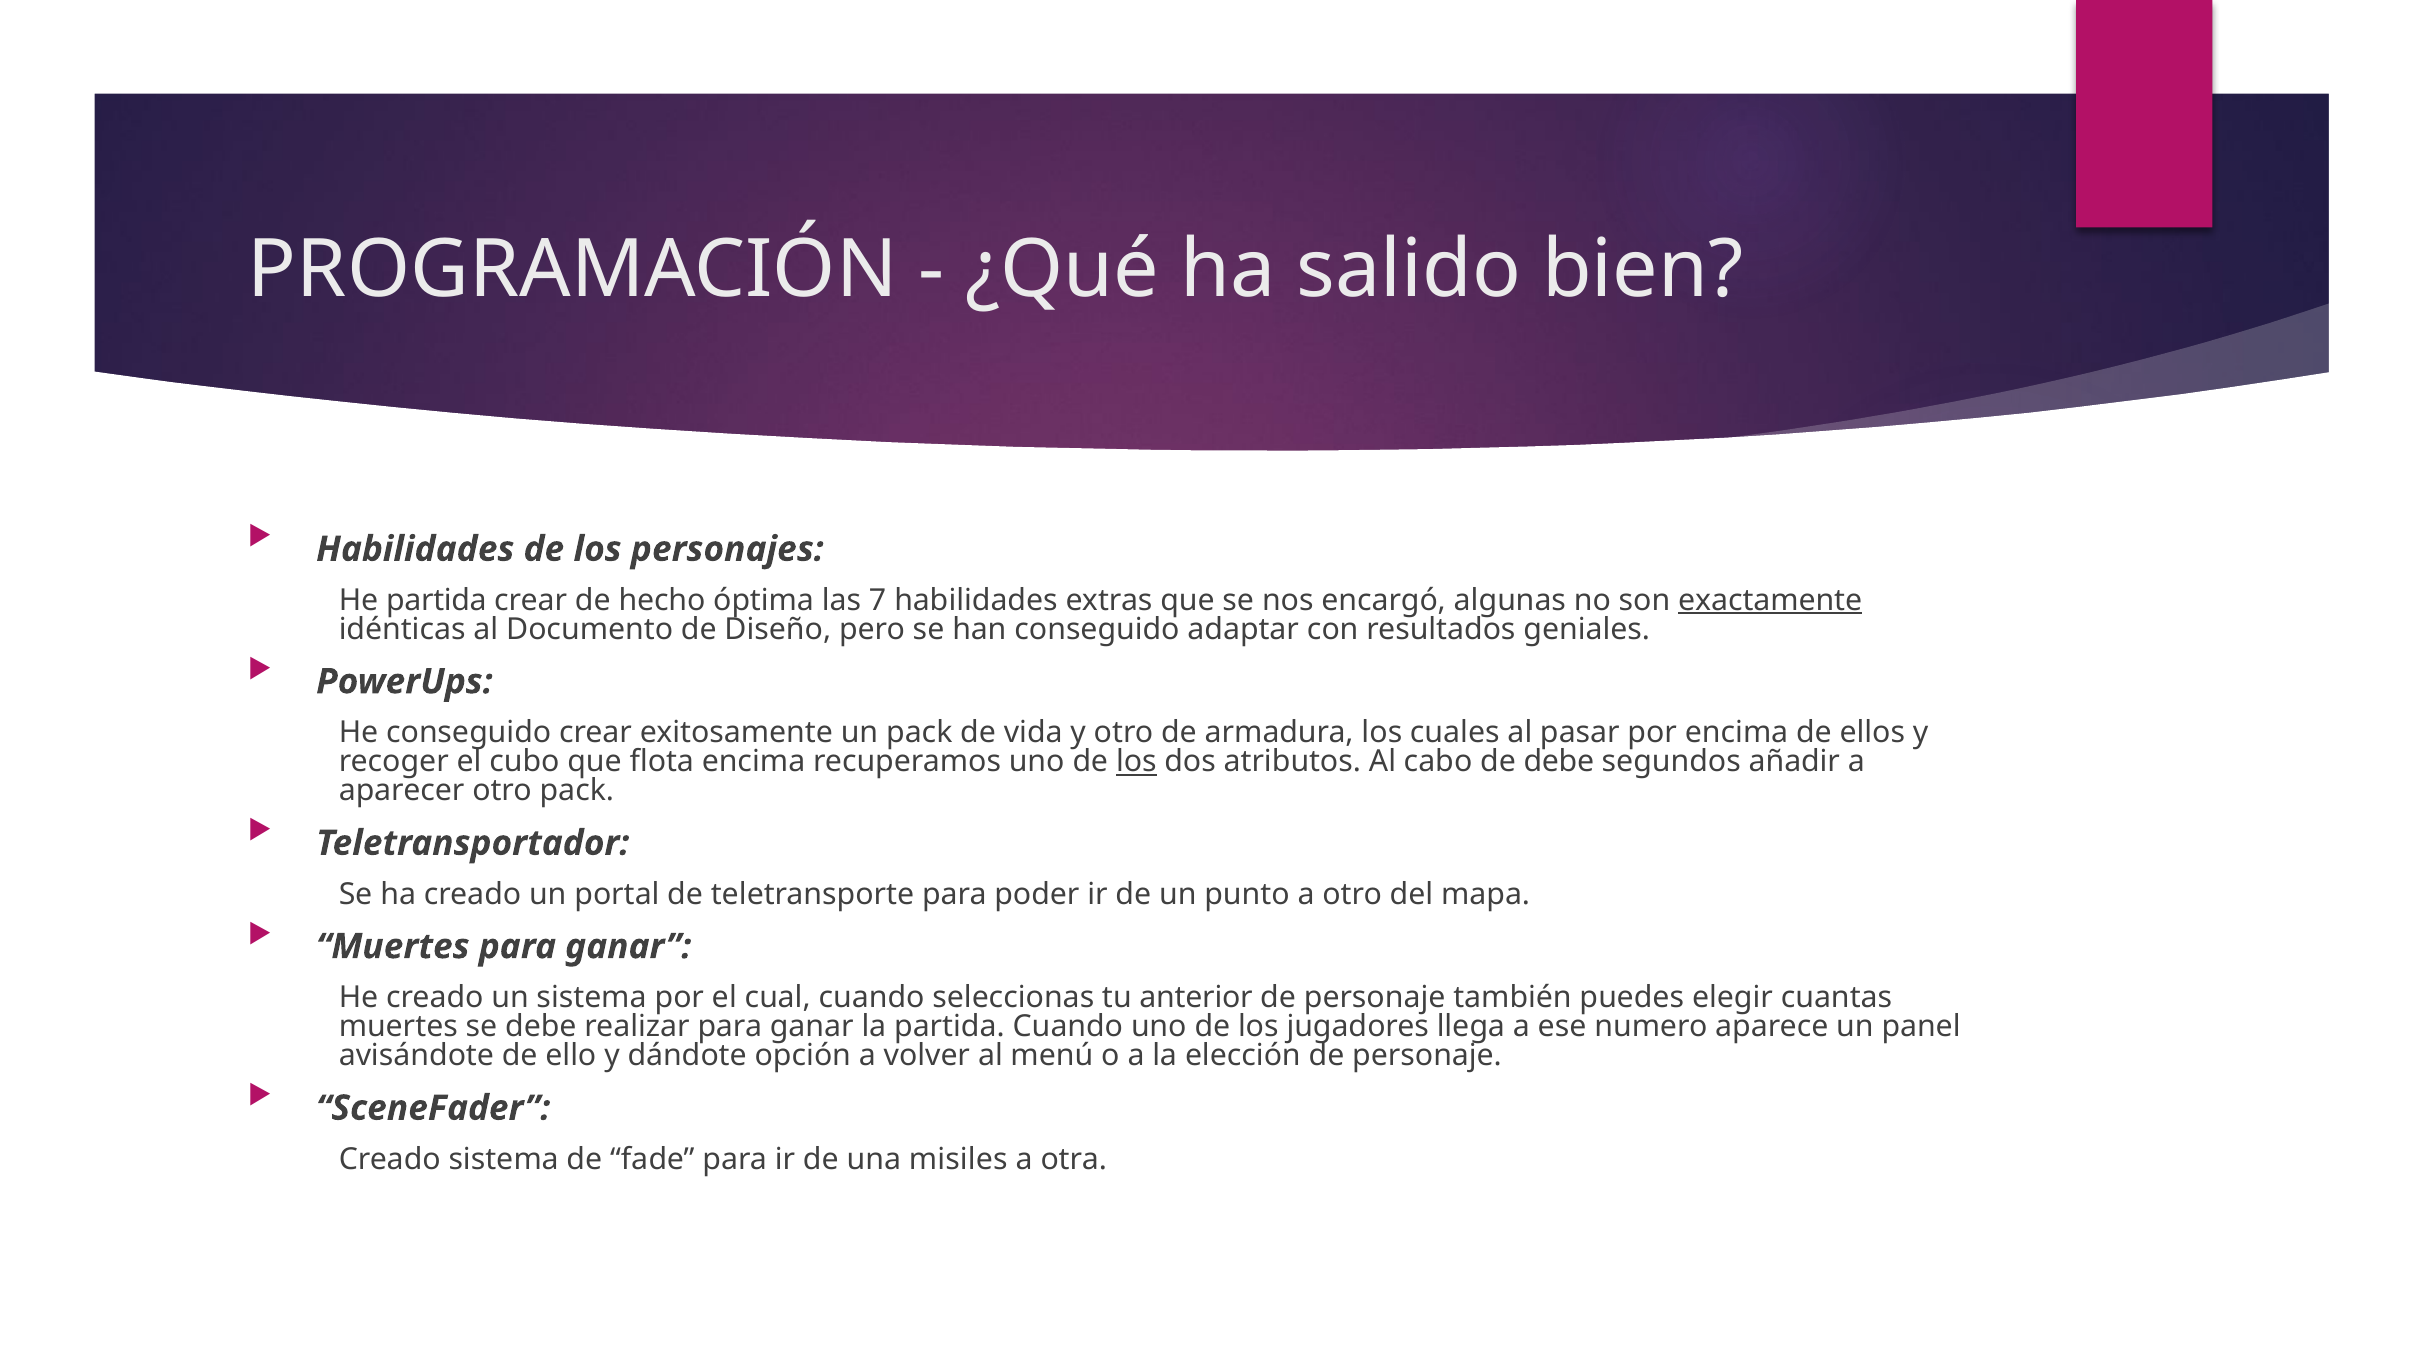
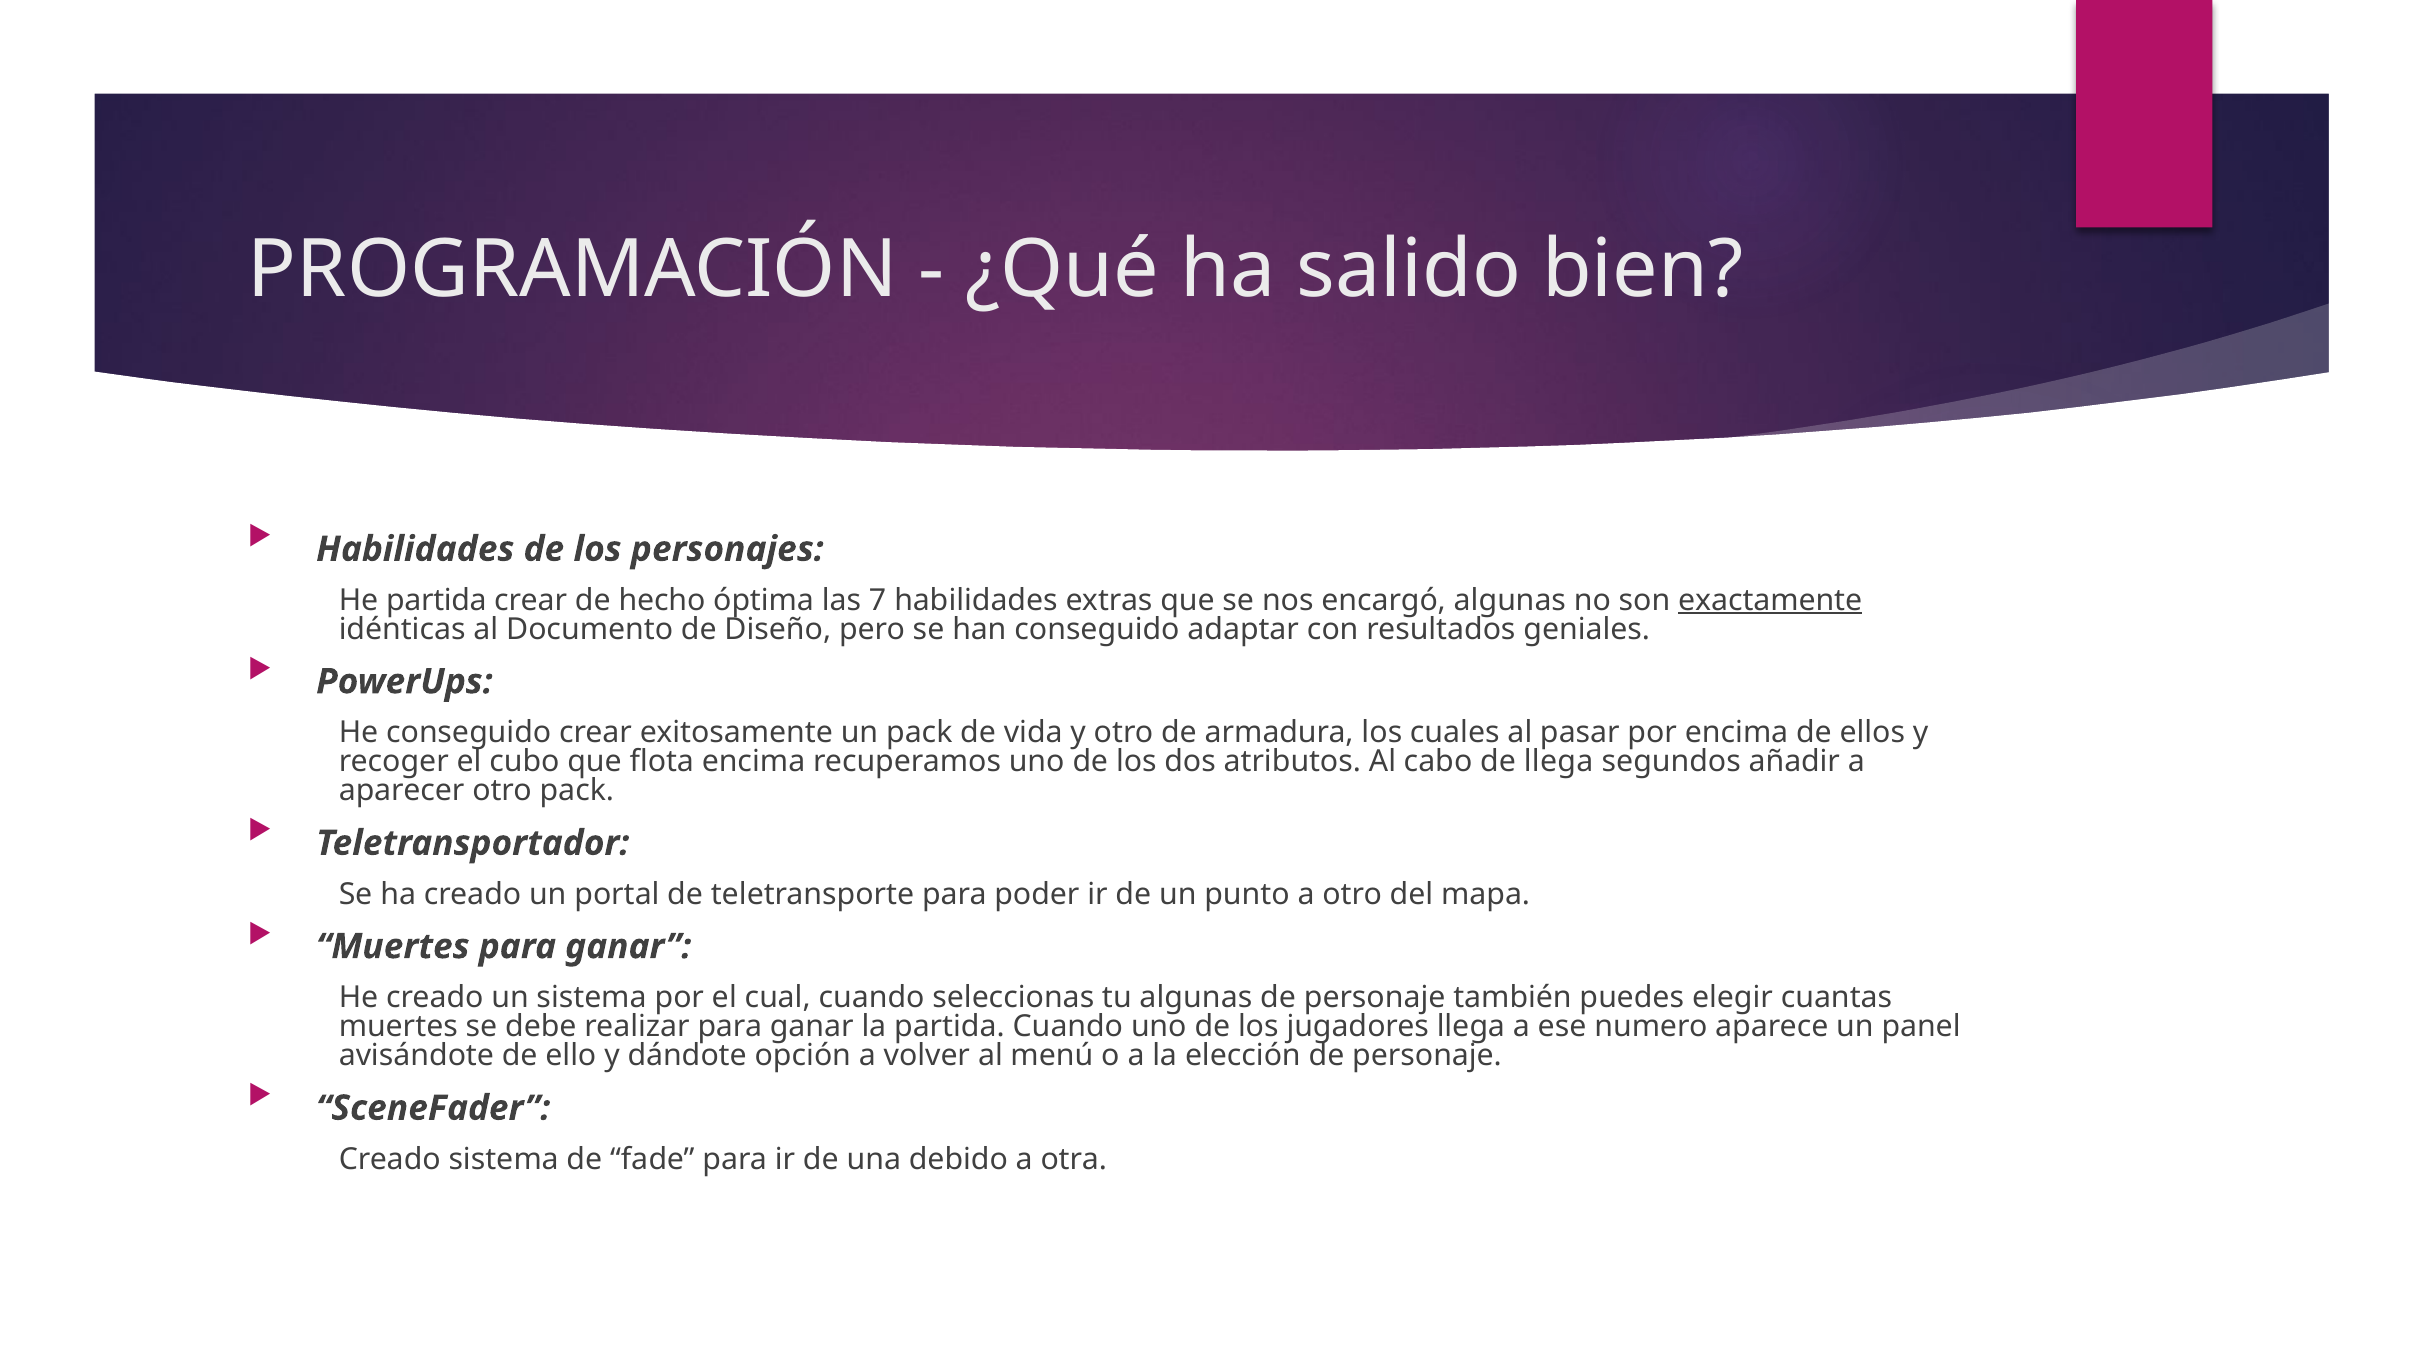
los underline: present -> none (1136, 762)
de debe: debe -> llega (1559, 762)
tu anterior: anterior -> algunas (1196, 998)
misiles: misiles -> debido (958, 1159)
